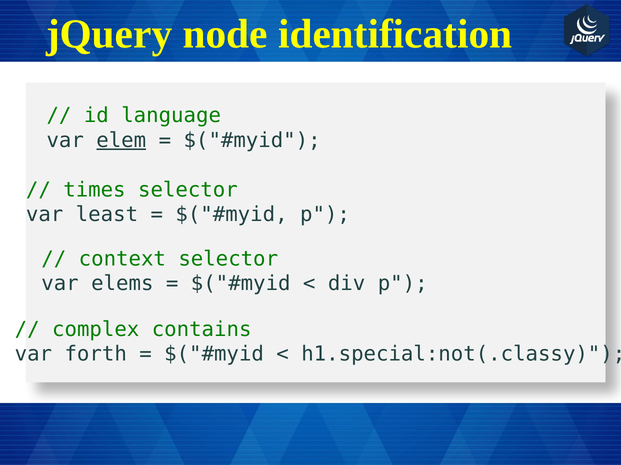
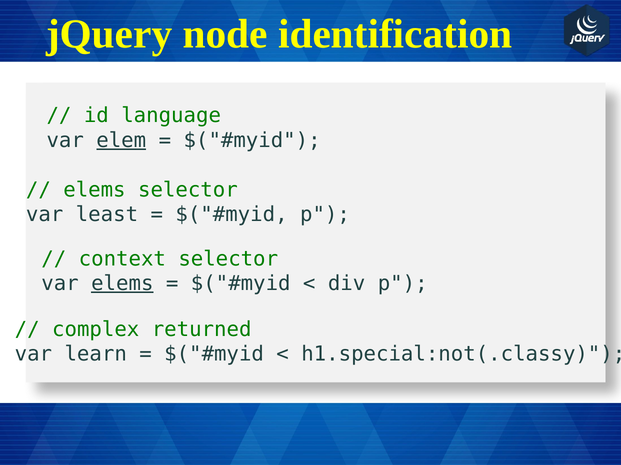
times: times -> elems (94, 190)
elems underline: none -> present (122, 284)
contains: contains -> returned (202, 330)
forth: forth -> learn (96, 355)
